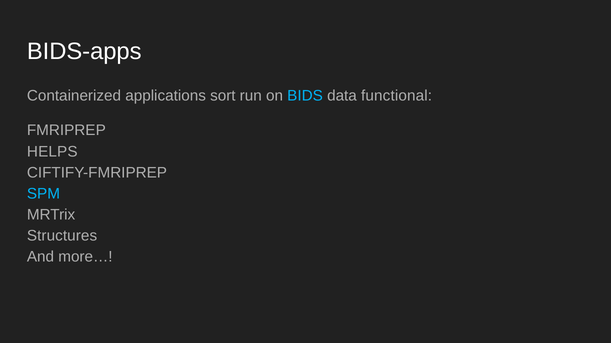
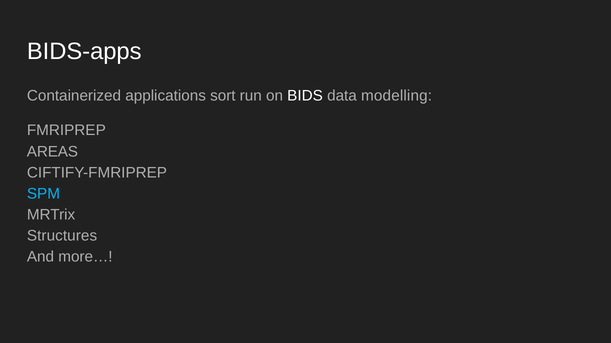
BIDS colour: light blue -> white (305, 96)
functional: functional -> modelling (397, 96)
HELPS: HELPS -> AREAS (52, 152)
